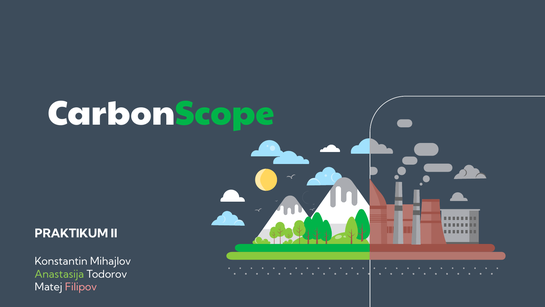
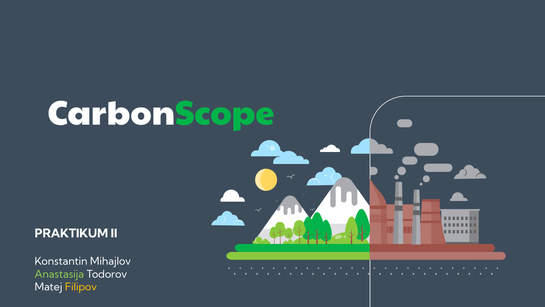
Filipov colour: pink -> yellow (81, 287)
